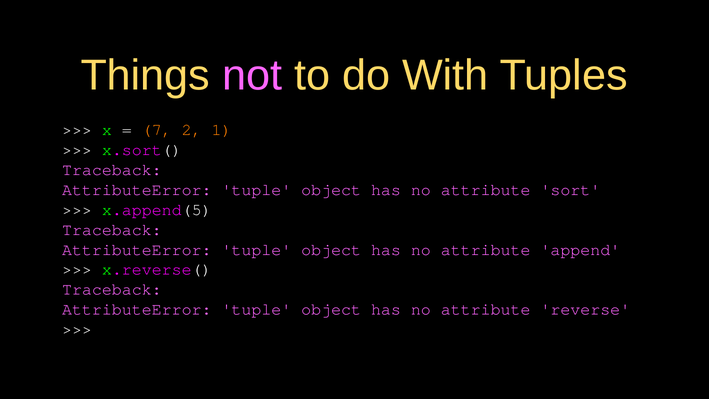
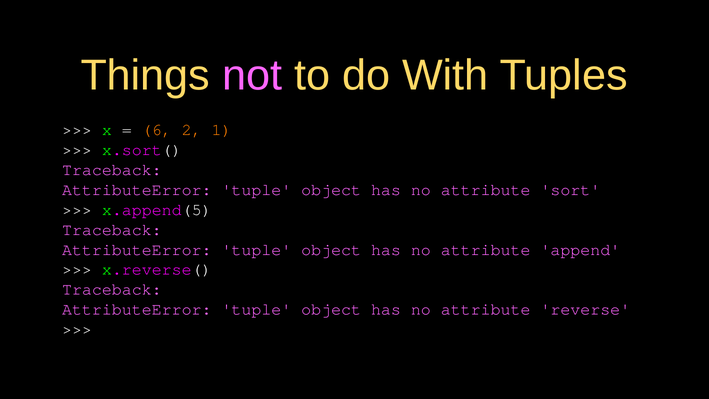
7: 7 -> 6 (157, 130)
